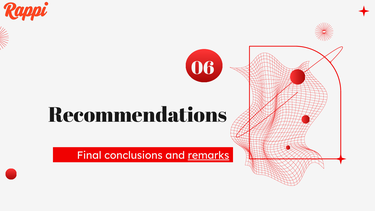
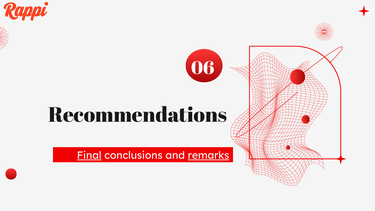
Final underline: none -> present (89, 155)
